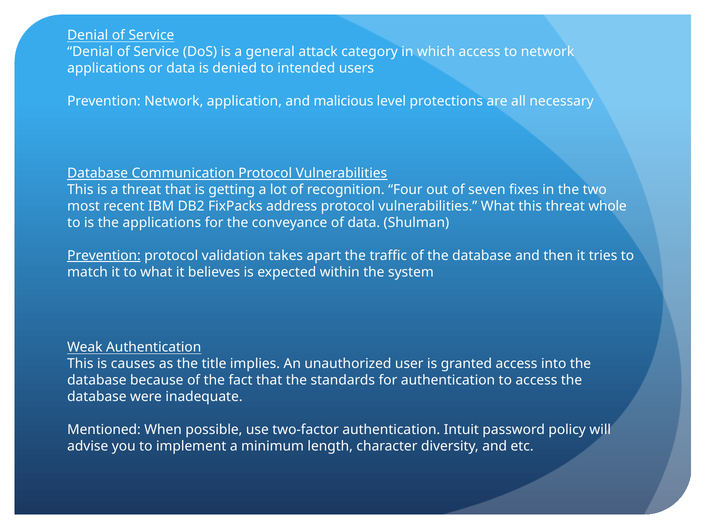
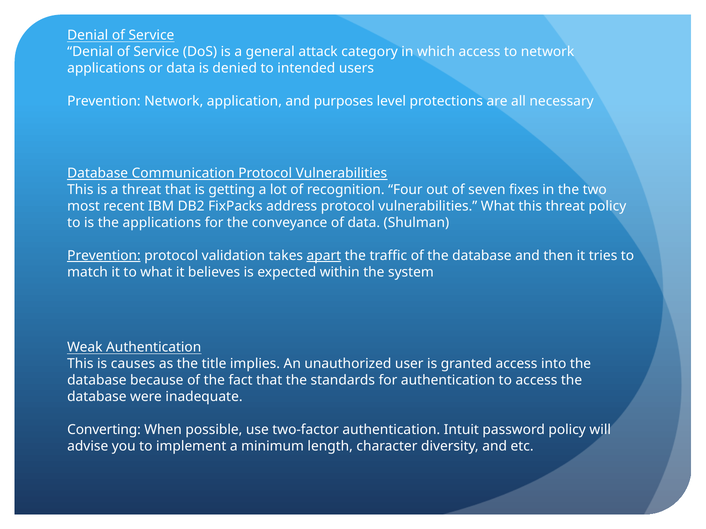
malicious: malicious -> purposes (344, 101)
threat whole: whole -> policy (607, 206)
apart underline: none -> present (324, 256)
Mentioned: Mentioned -> Converting (104, 430)
